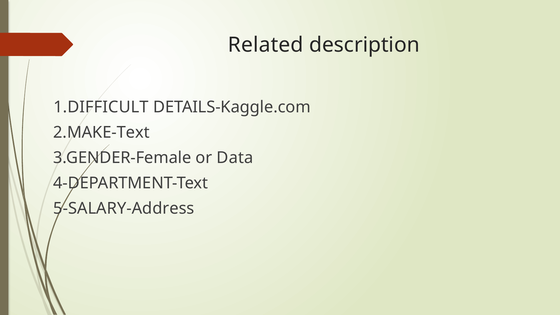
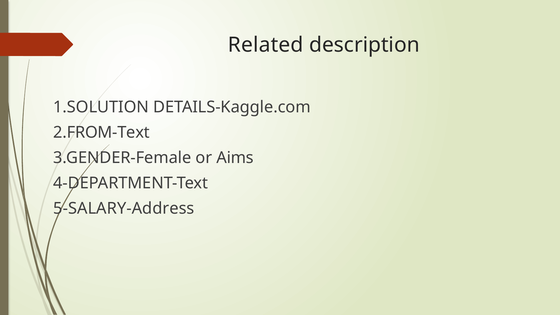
1.DIFFICULT: 1.DIFFICULT -> 1.SOLUTION (101, 107)
2.MAKE-Text: 2.MAKE-Text -> 2.FROM-Text (102, 132)
Data: Data -> Aims (235, 158)
